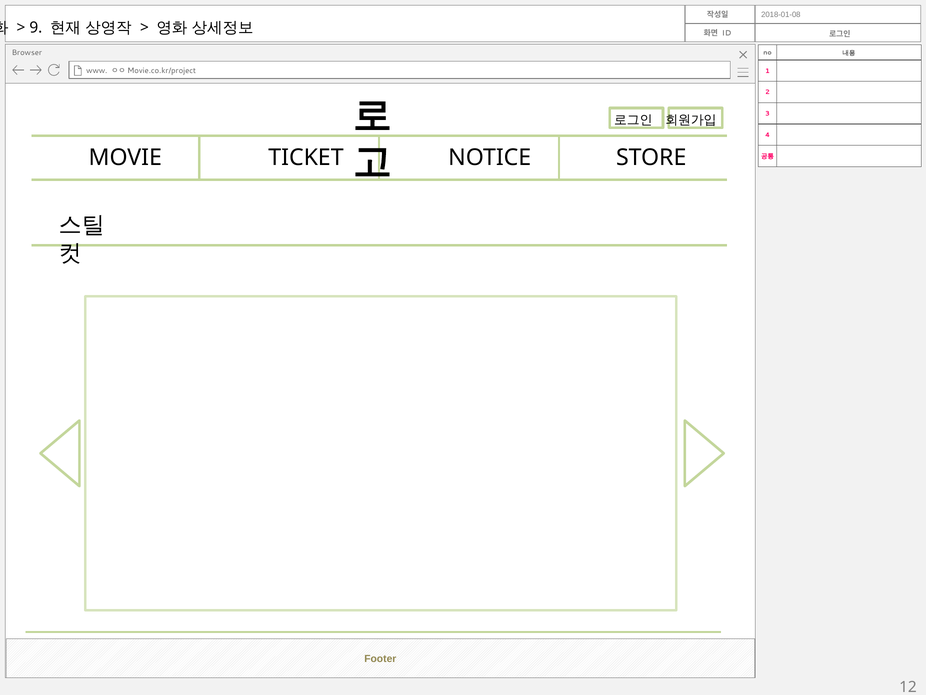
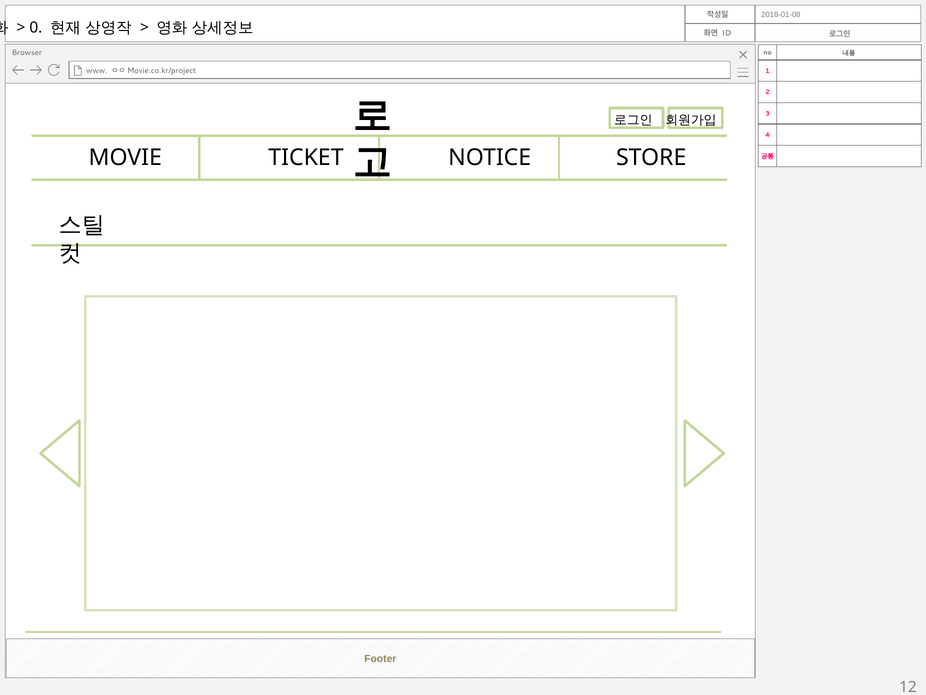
9: 9 -> 0 (36, 28)
